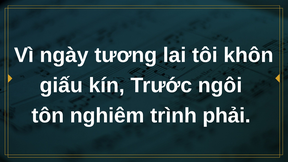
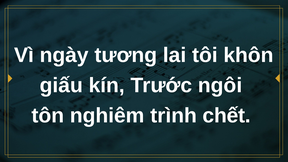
phải: phải -> chết (227, 116)
